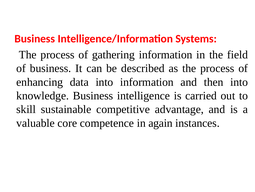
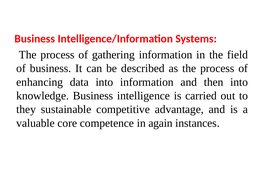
skill: skill -> they (26, 109)
